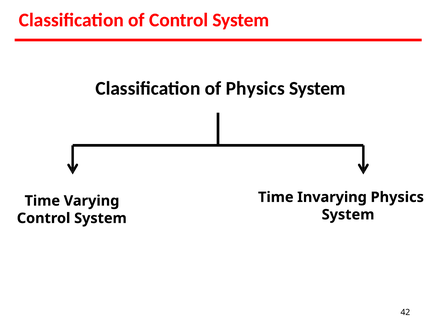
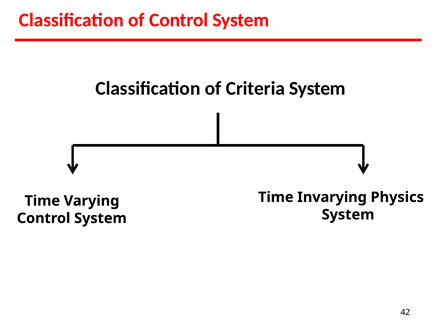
of Physics: Physics -> Criteria (255, 88)
